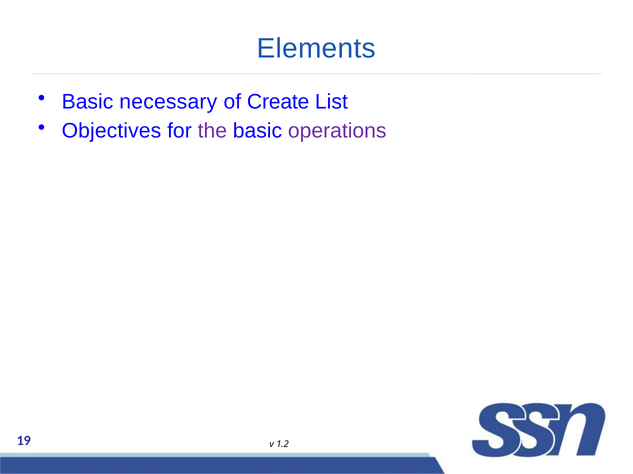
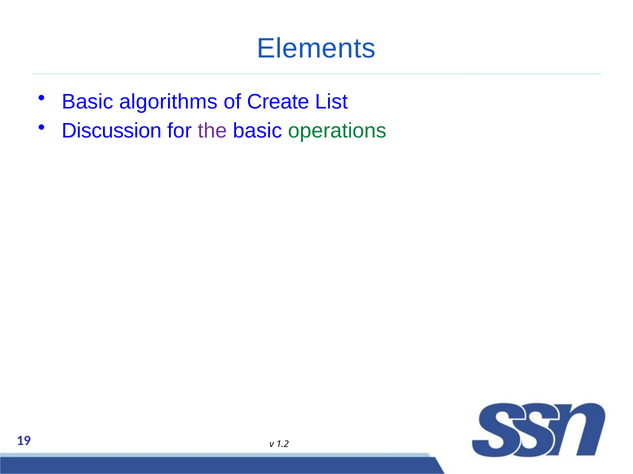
necessary: necessary -> algorithms (168, 102)
Objectives: Objectives -> Discussion (112, 131)
operations colour: purple -> green (337, 131)
